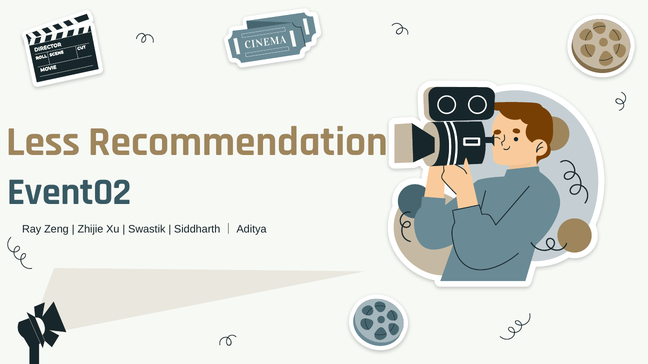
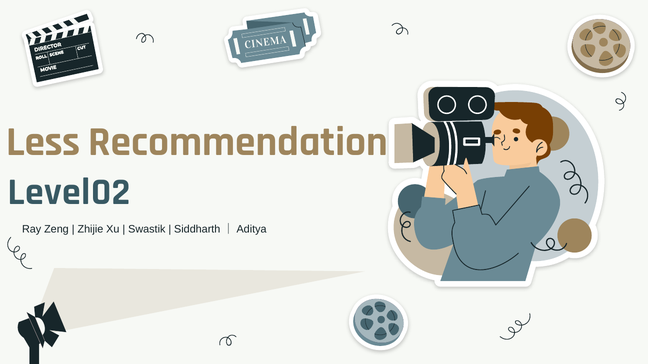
Event02: Event02 -> Level02 (69, 192)
